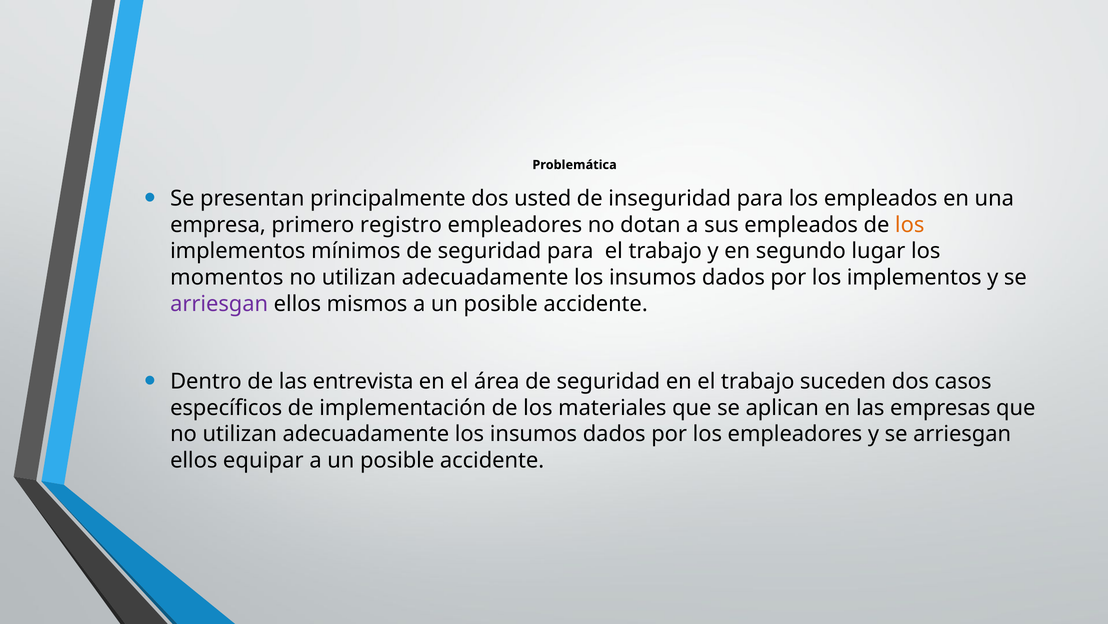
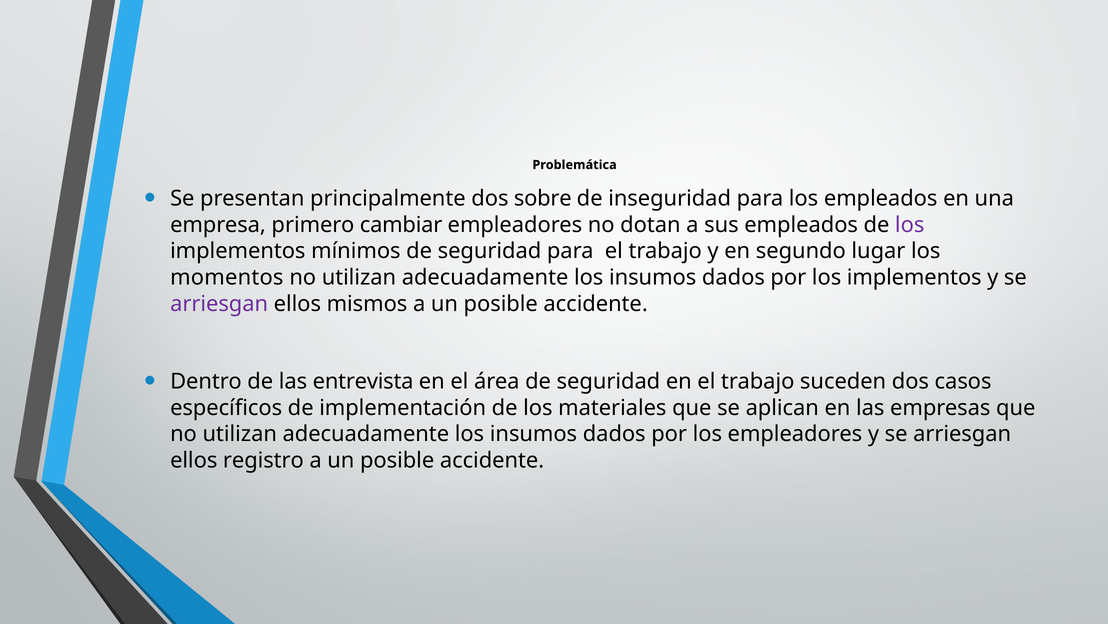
usted: usted -> sobre (543, 198)
registro: registro -> cambiar (401, 225)
los colour: orange -> purple (910, 225)
equipar: equipar -> registro (263, 460)
